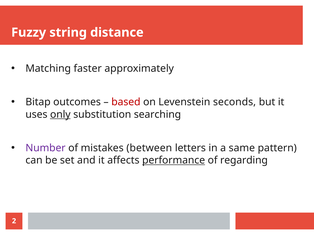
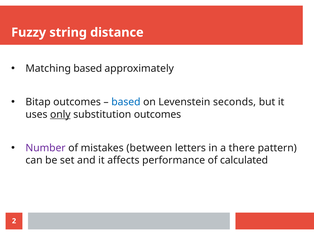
Matching faster: faster -> based (88, 69)
based colour: red -> blue (126, 102)
substitution searching: searching -> outcomes (157, 115)
same: same -> there (242, 148)
performance underline: present -> none (174, 161)
regarding: regarding -> calculated (244, 161)
